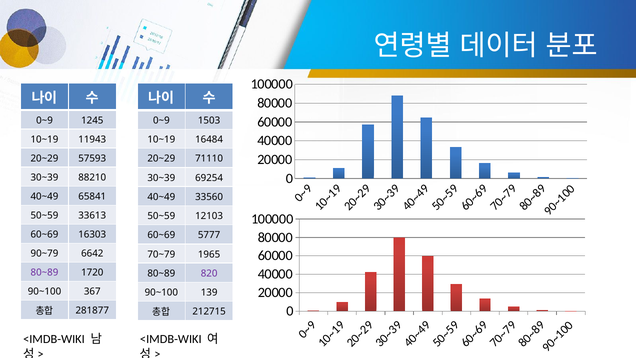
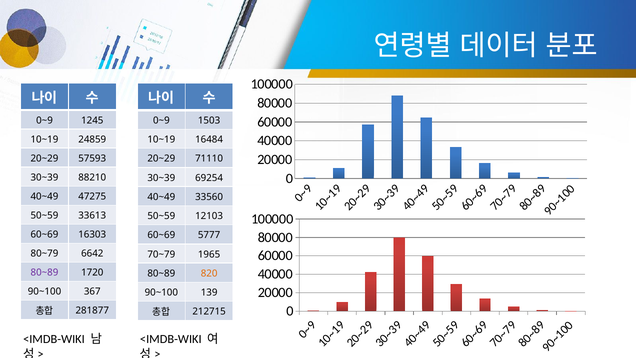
11943: 11943 -> 24859 (92, 139)
65841: 65841 -> 47275 (92, 196)
90~79: 90~79 -> 80~79 (44, 253)
820 colour: purple -> orange (209, 273)
